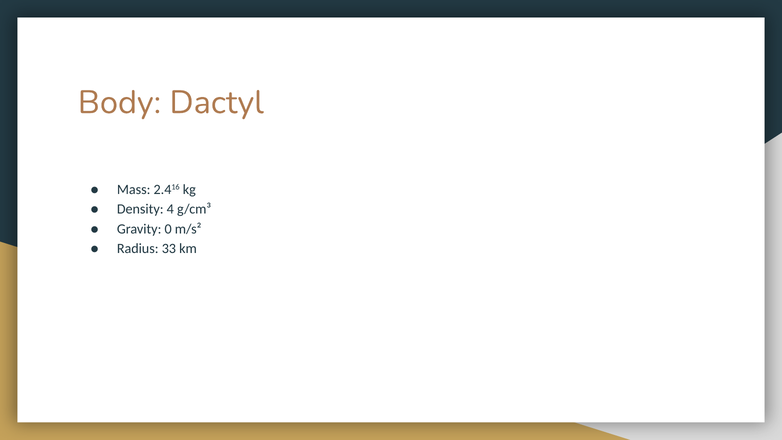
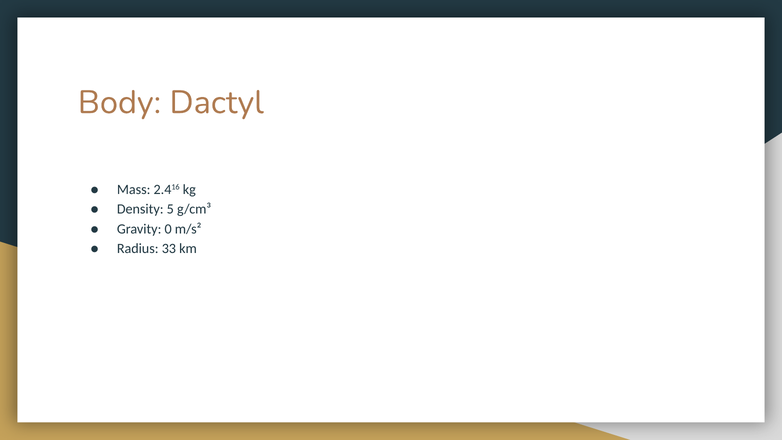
4: 4 -> 5 (170, 209)
